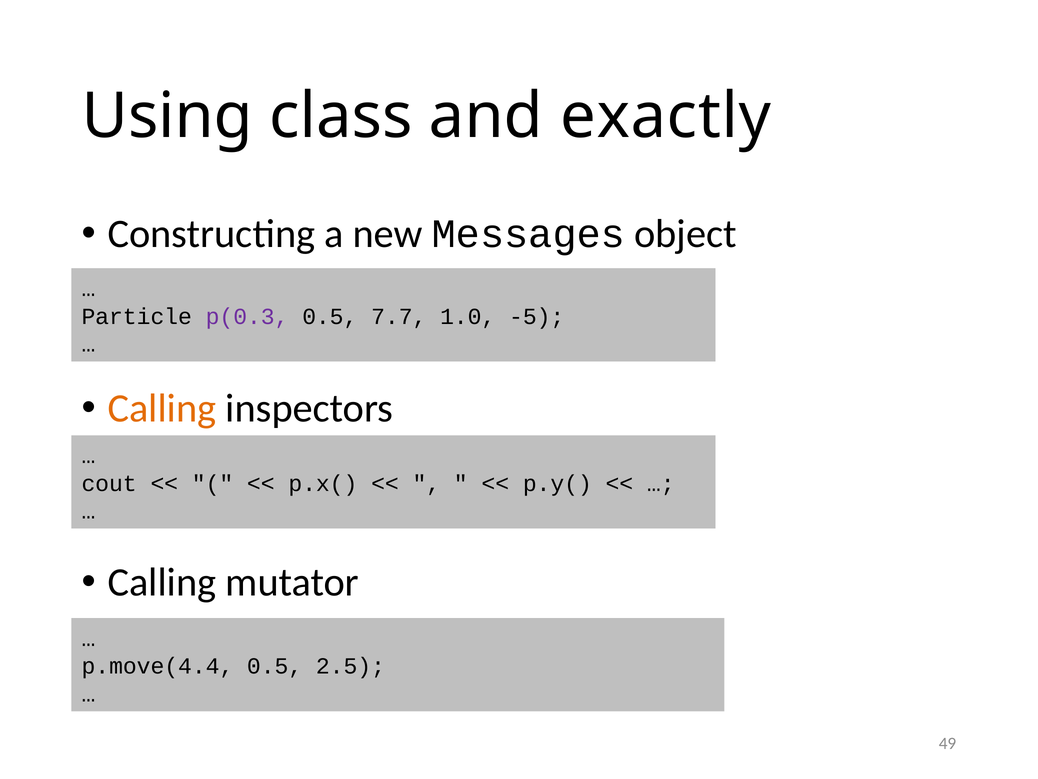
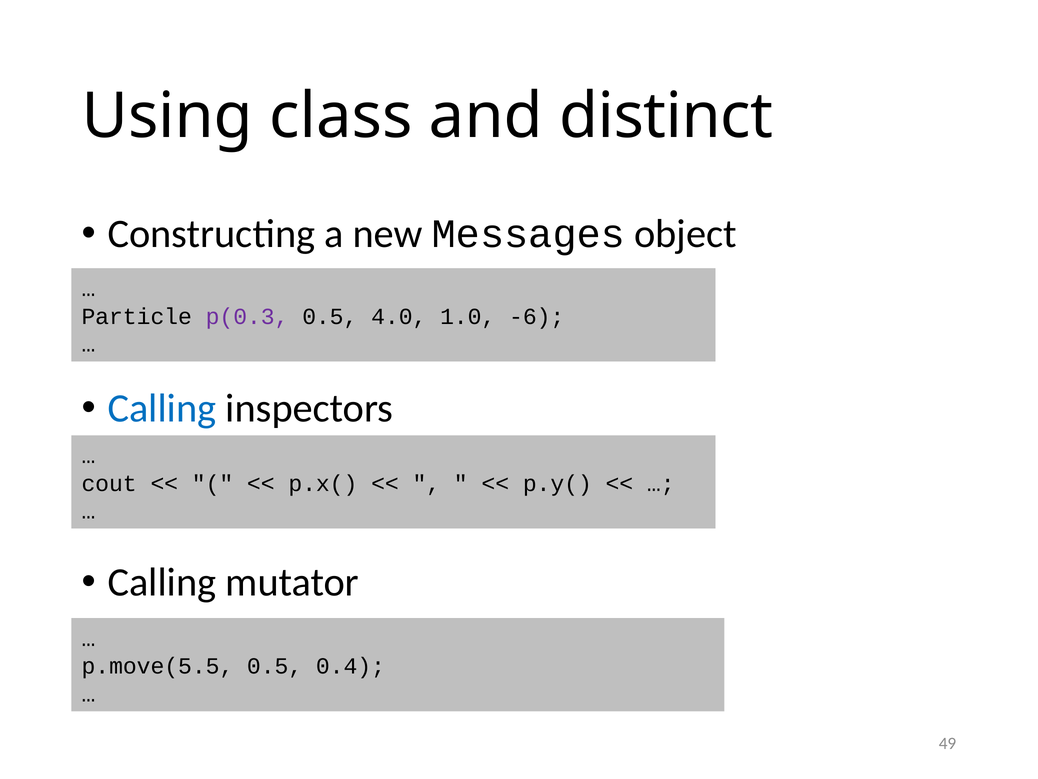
exactly: exactly -> distinct (666, 116)
7.7: 7.7 -> 4.0 (399, 316)
-5: -5 -> -6 (537, 316)
Calling colour: orange -> blue (162, 408)
p.move(4.4: p.move(4.4 -> p.move(5.5 (157, 666)
2.5: 2.5 -> 0.4 (350, 666)
